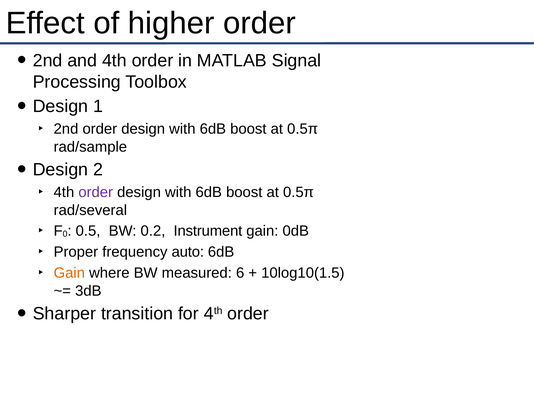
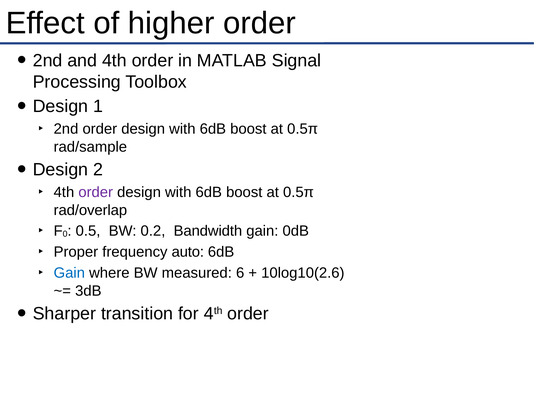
rad/several: rad/several -> rad/overlap (90, 210)
Instrument: Instrument -> Bandwidth (208, 231)
Gain colour: orange -> blue (69, 273)
10log10(1.5: 10log10(1.5 -> 10log10(2.6 (303, 273)
